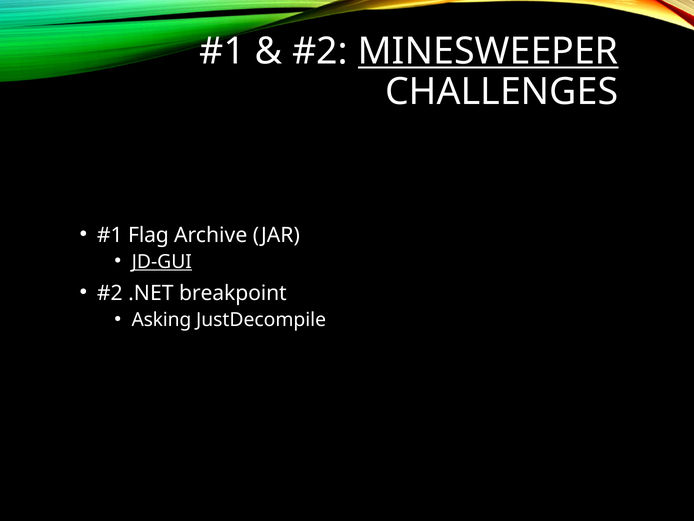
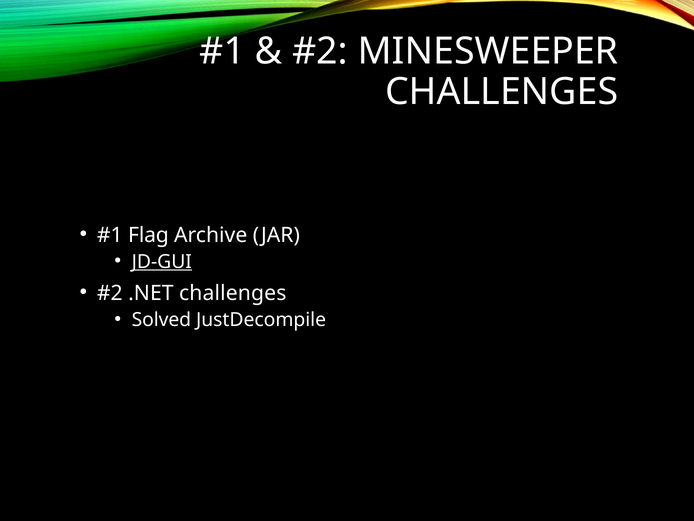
MINESWEEPER underline: present -> none (488, 51)
.NET breakpoint: breakpoint -> challenges (233, 293)
Asking: Asking -> Solved (161, 320)
